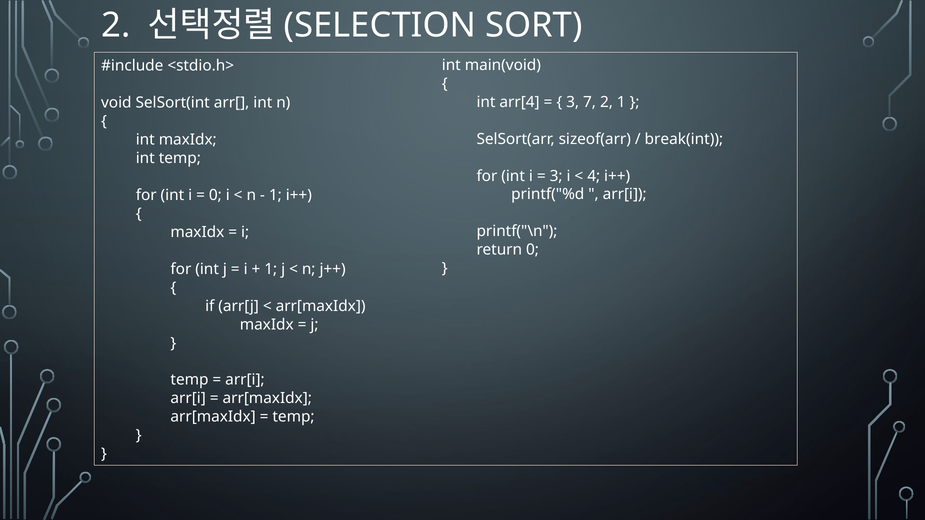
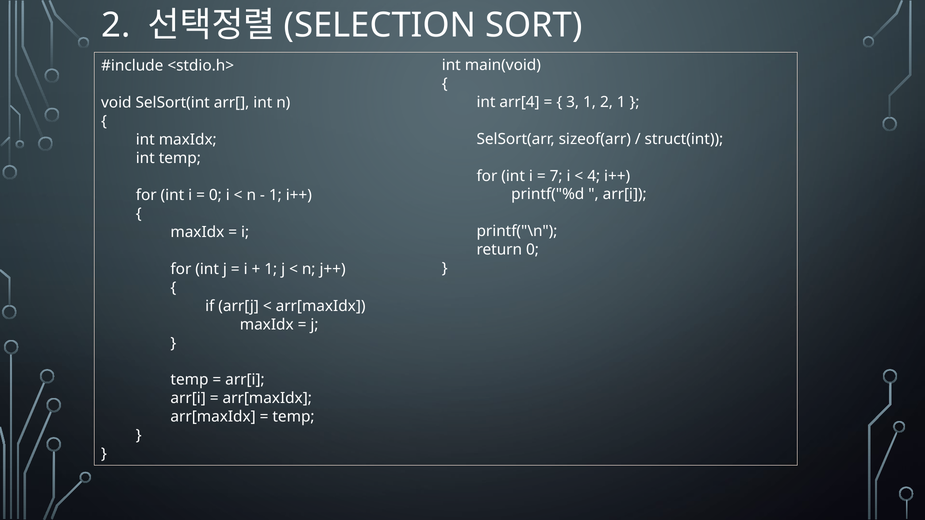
3 7: 7 -> 1 (590, 102)
break(int: break(int -> struct(int (684, 139)
3: 3 -> 7 (556, 176)
